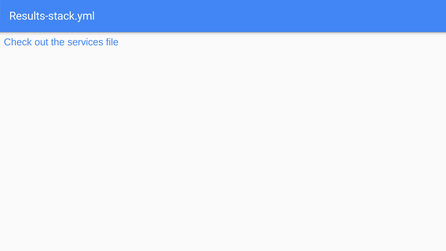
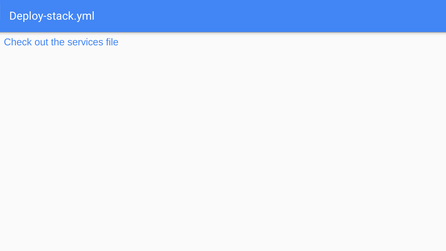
Results-stack.yml: Results-stack.yml -> Deploy-stack.yml (52, 16)
